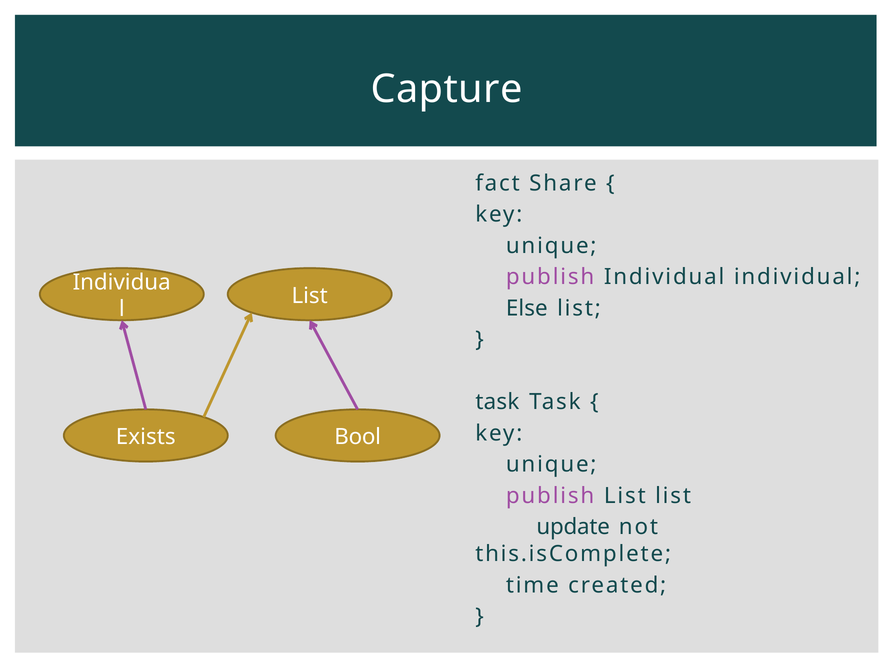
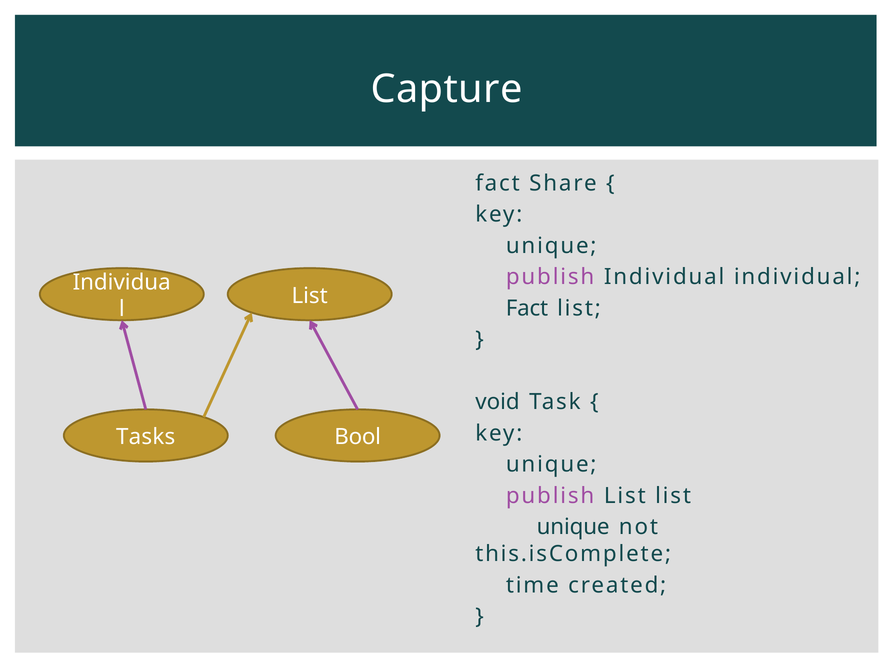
Else: Else -> Fact (527, 308)
task: task -> void (497, 402)
Exists: Exists -> Tasks (146, 437)
update: update -> unique (573, 528)
